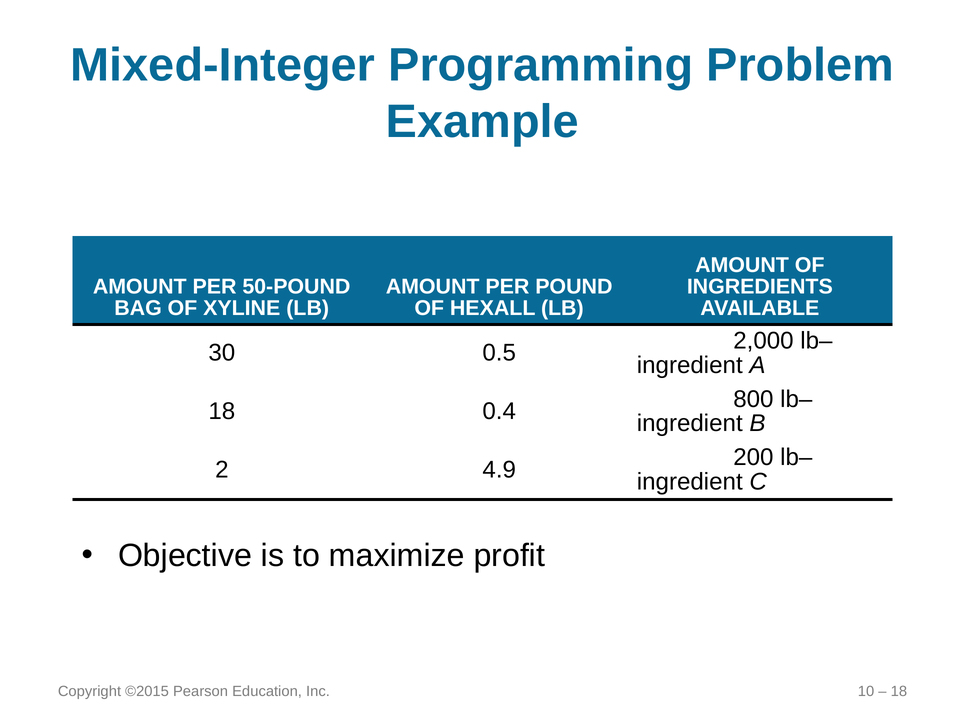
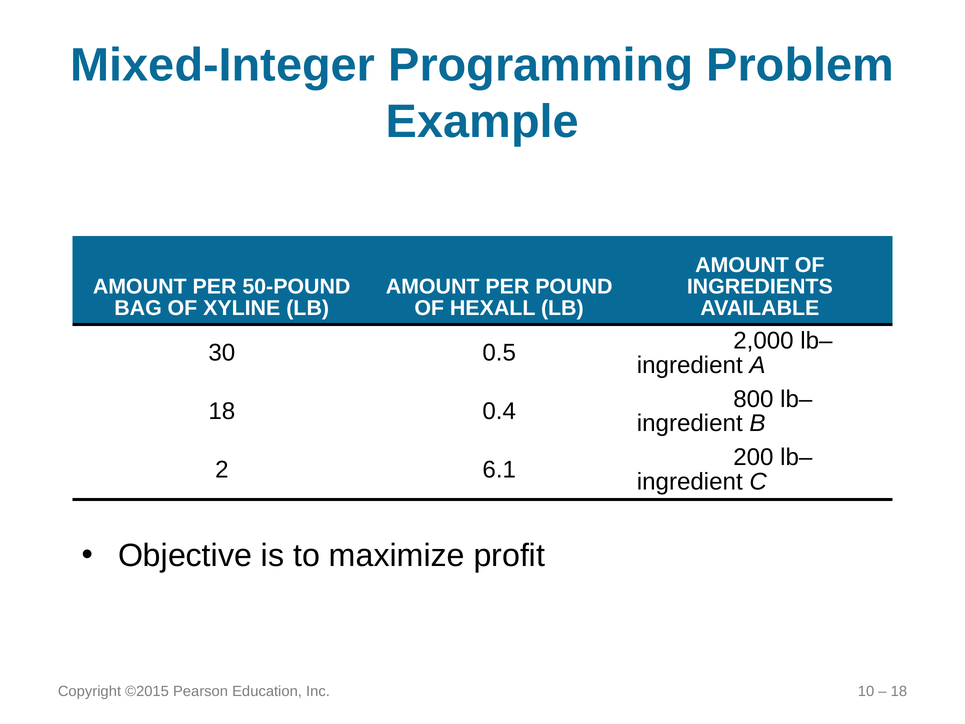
4.9: 4.9 -> 6.1 (499, 469)
